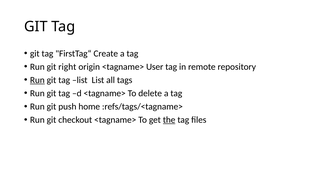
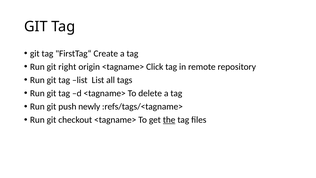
User: User -> Click (155, 67)
Run underline: present -> none (37, 80)
home: home -> newly (89, 106)
